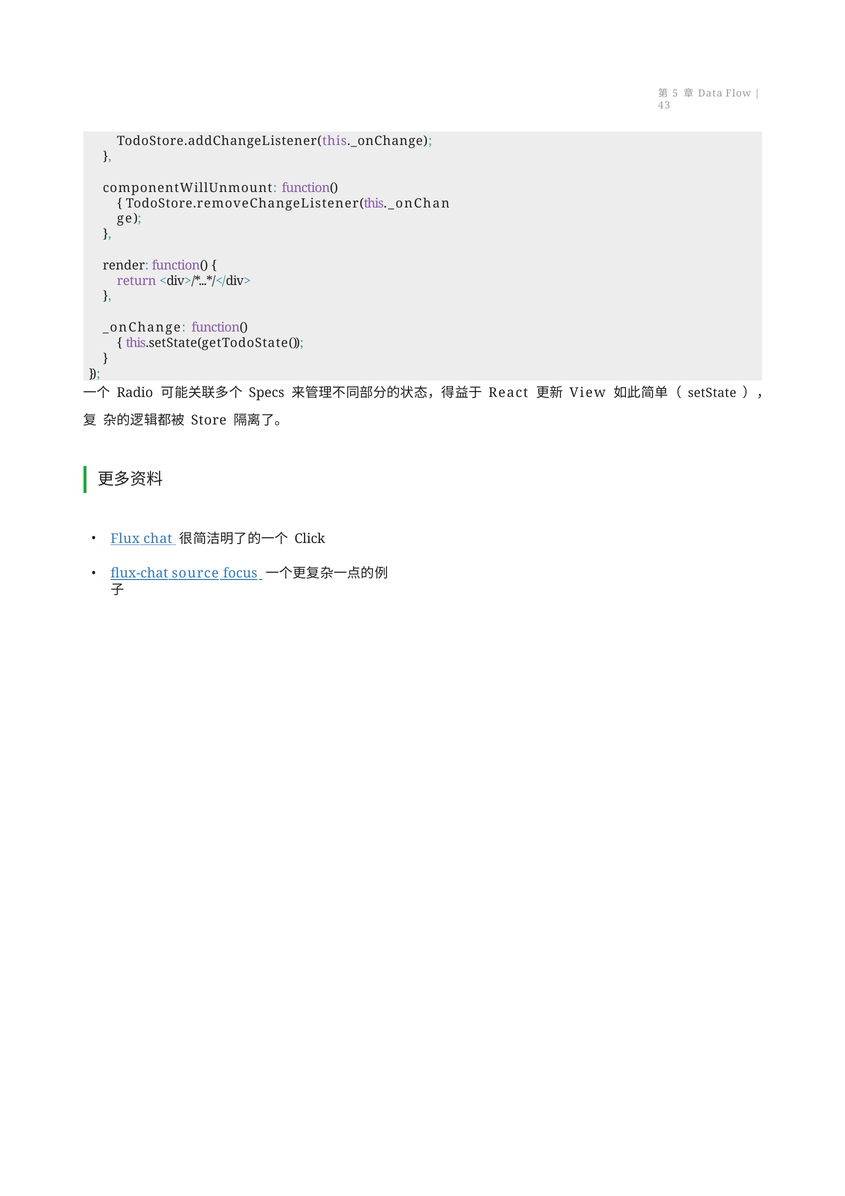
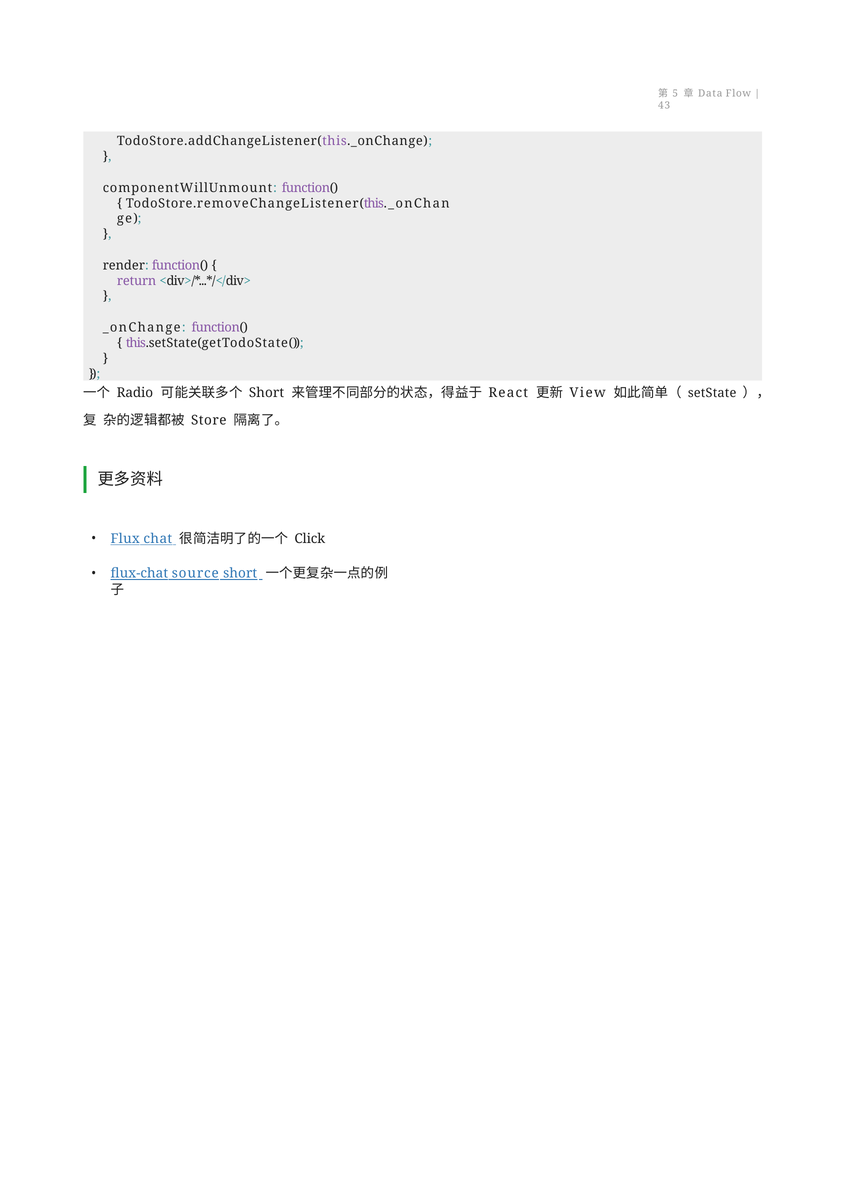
Specs: Specs -> Short (267, 393)
source focus: focus -> short (240, 573)
